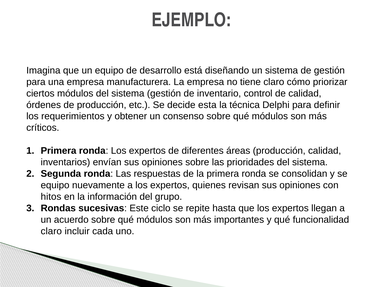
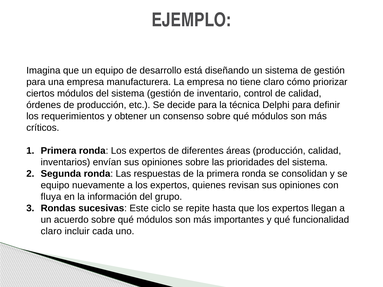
decide esta: esta -> para (207, 105)
hitos: hitos -> fluya (51, 197)
